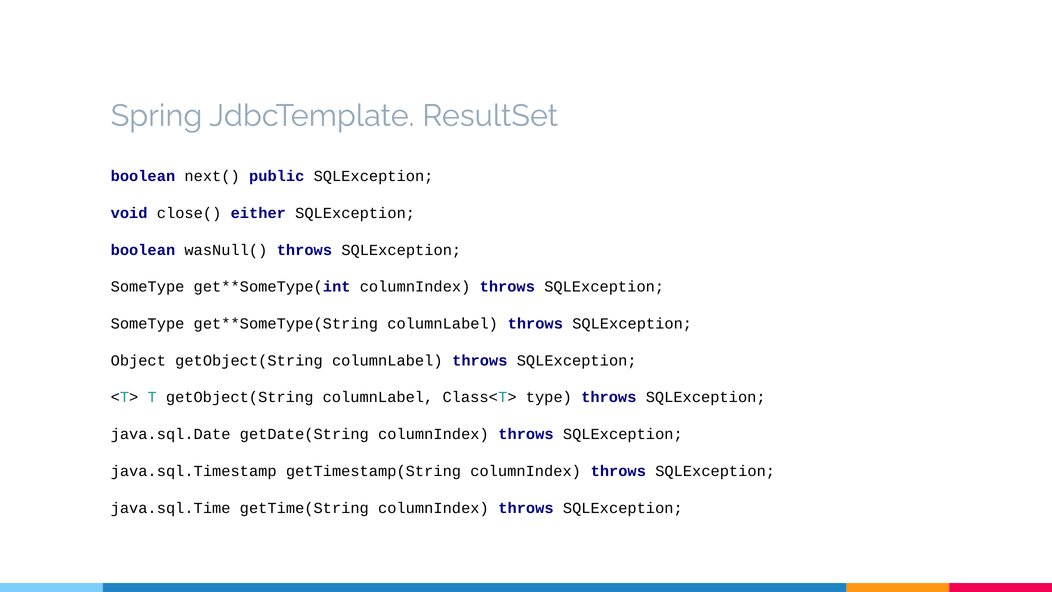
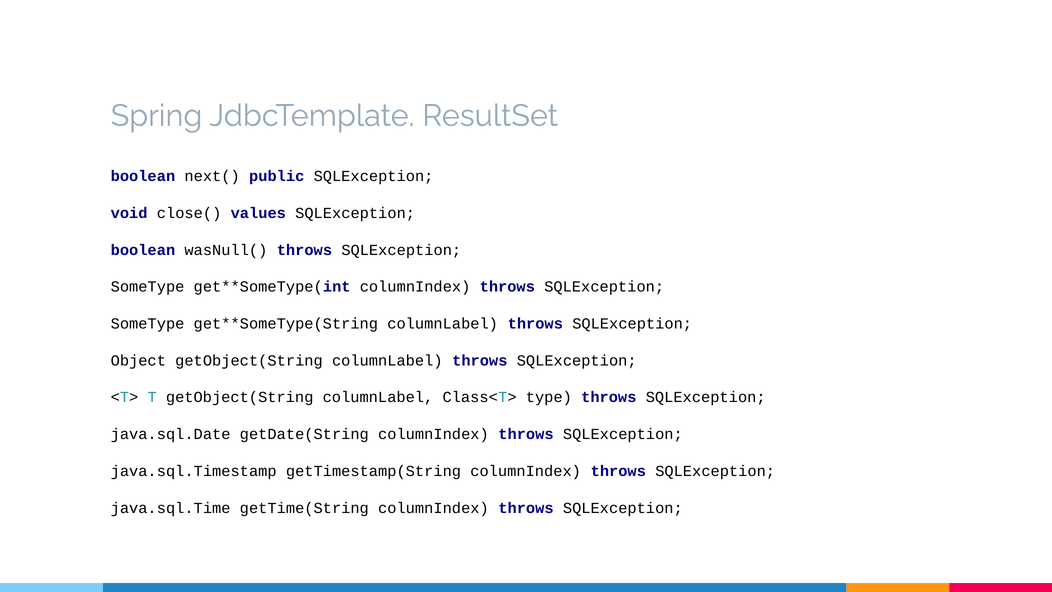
either: either -> values (258, 213)
